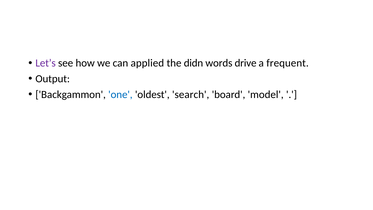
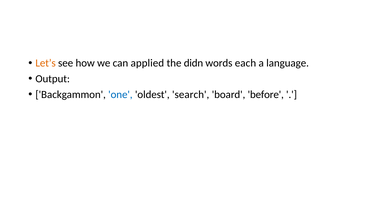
Let’s colour: purple -> orange (46, 63)
drive: drive -> each (245, 63)
frequent: frequent -> language (288, 63)
model: model -> before (266, 94)
